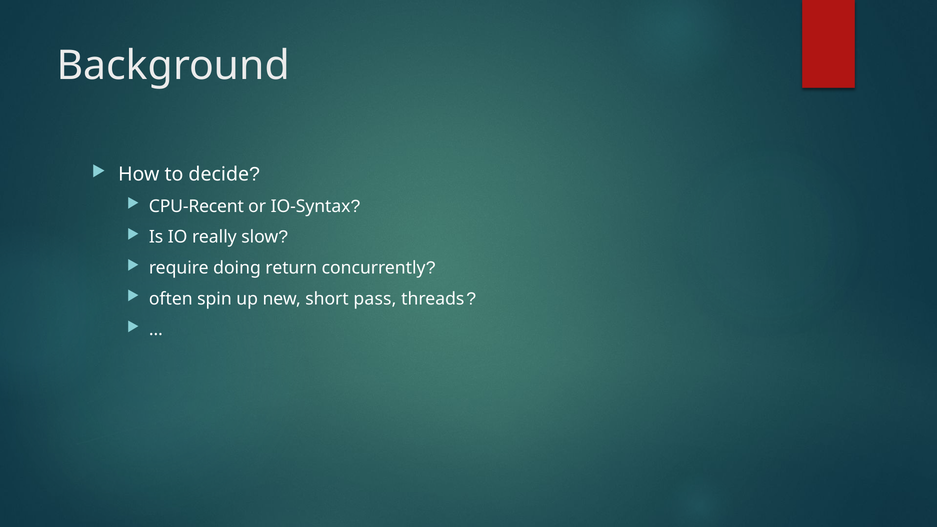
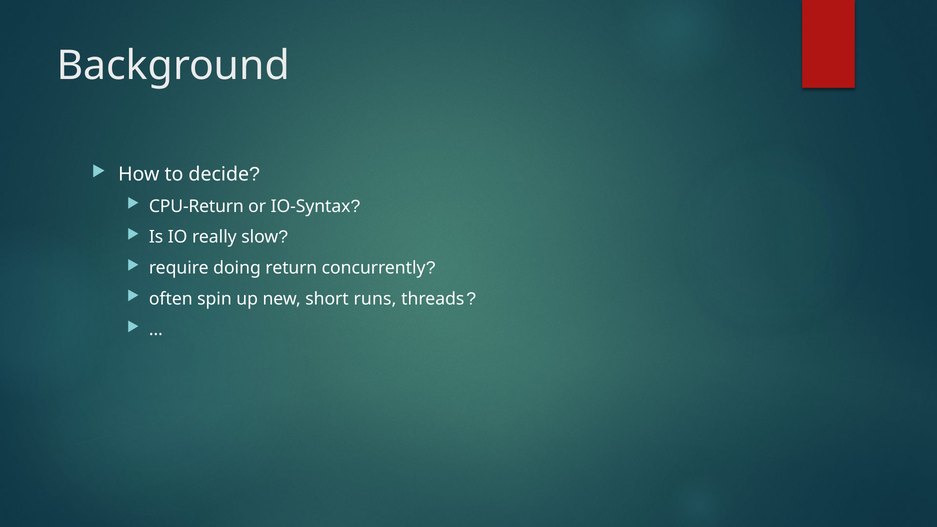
CPU-Recent: CPU-Recent -> CPU-Return (196, 206)
pass: pass -> runs (375, 299)
